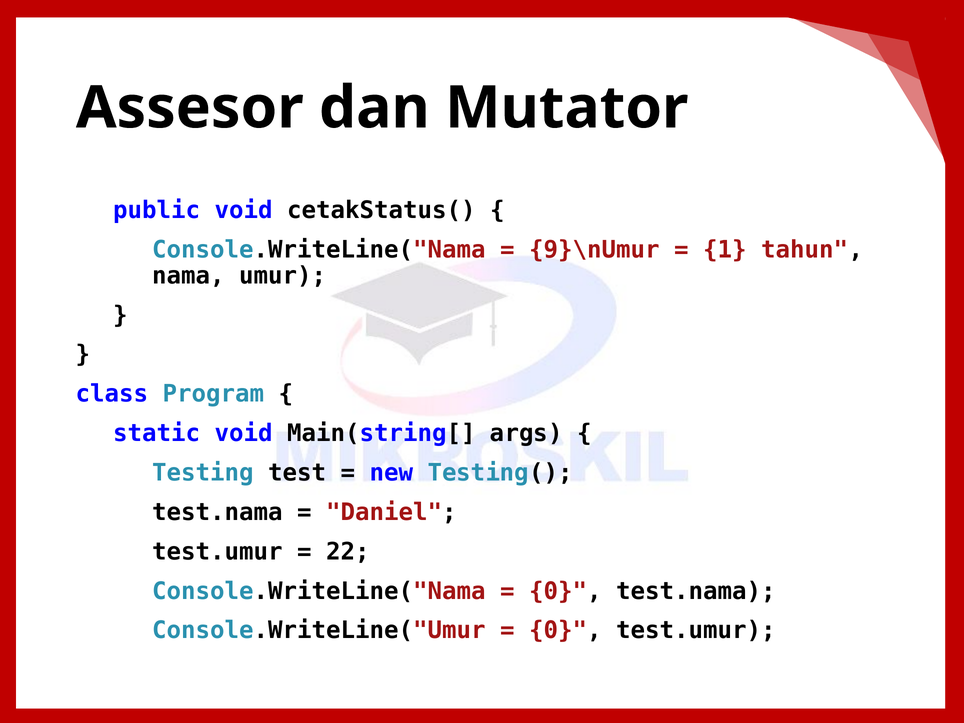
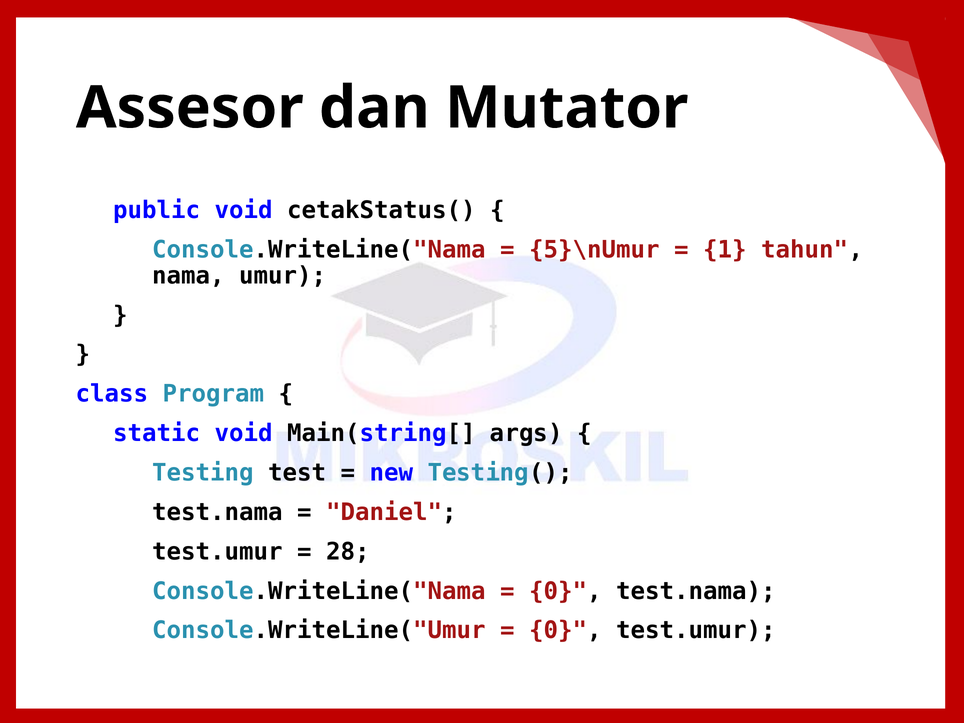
9}\nUmur: 9}\nUmur -> 5}\nUmur (594, 250)
22: 22 -> 28 (348, 552)
